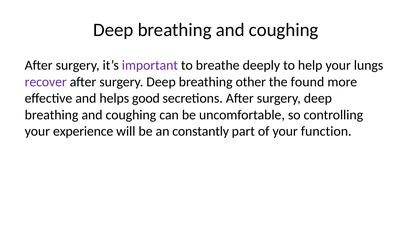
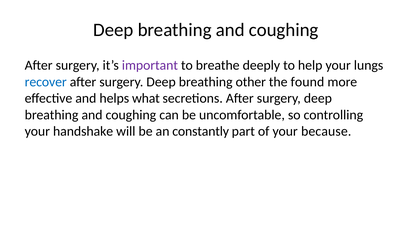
recover colour: purple -> blue (46, 82)
good: good -> what (146, 98)
experience: experience -> handshake (83, 131)
function: function -> because (326, 131)
